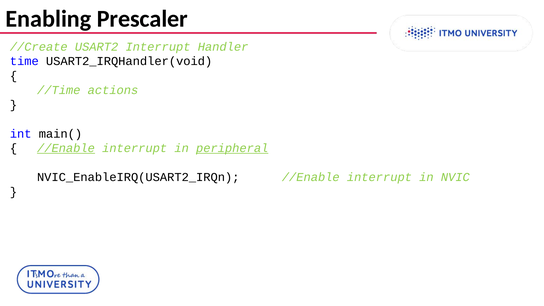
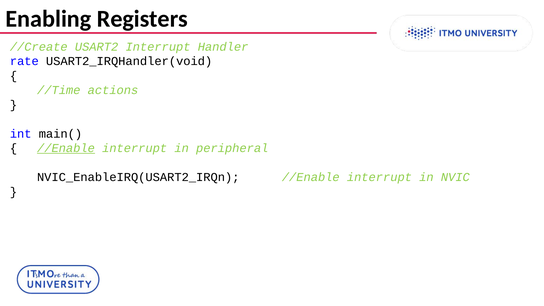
Prescaler: Prescaler -> Registers (142, 19)
time: time -> rate (24, 61)
peripheral underline: present -> none (232, 148)
